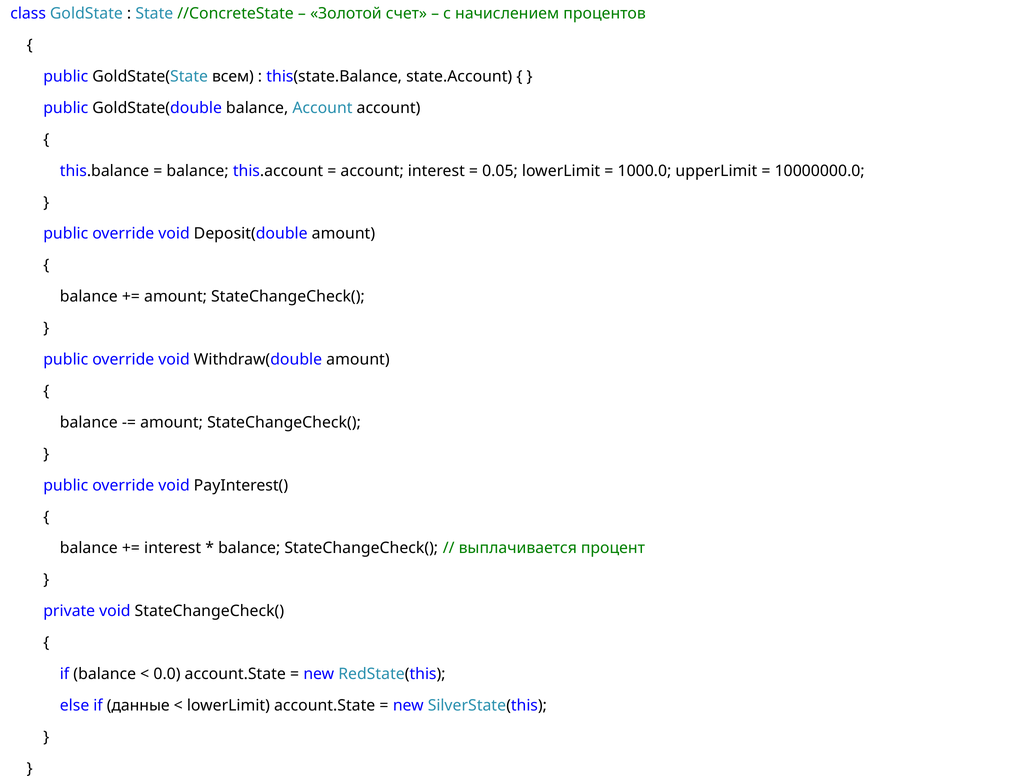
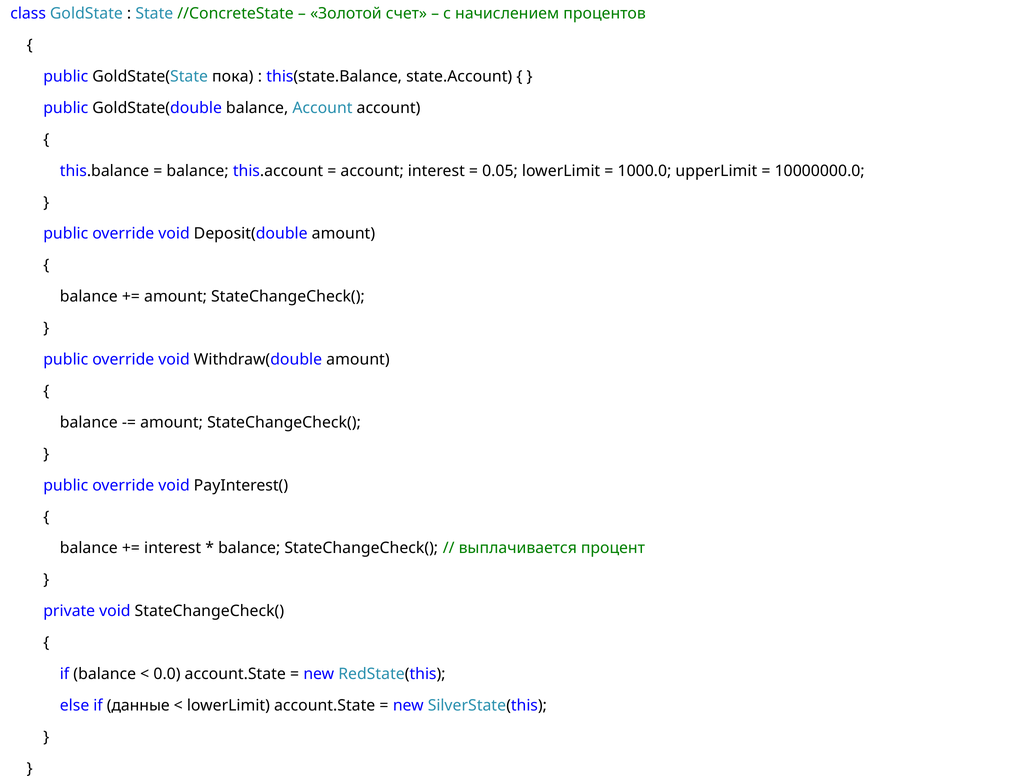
всем: всем -> пока (233, 77)
